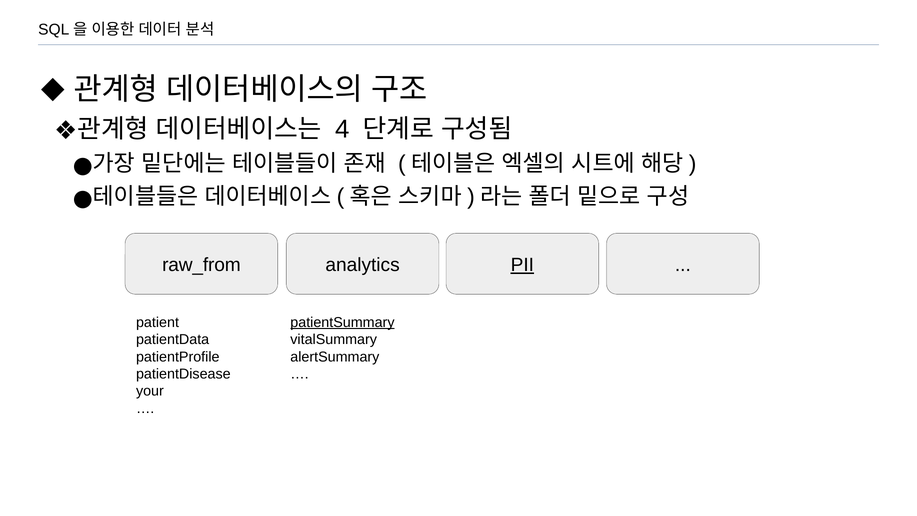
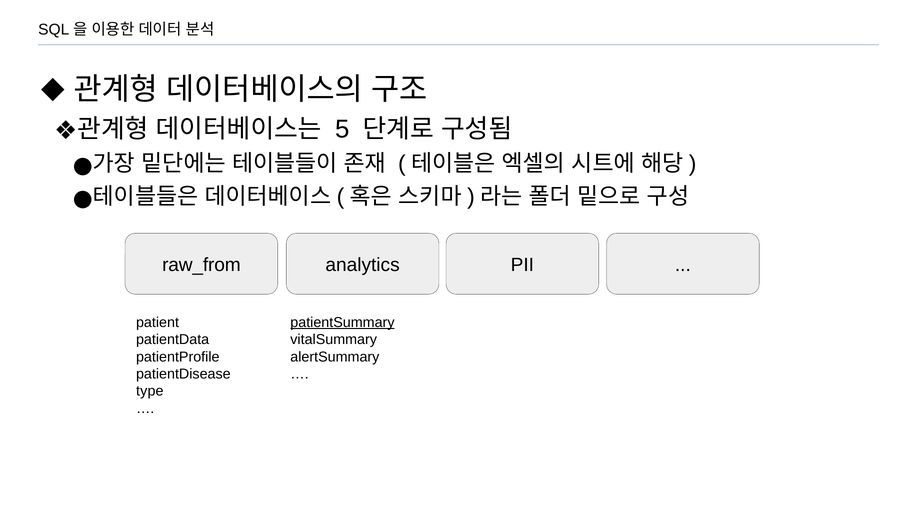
4: 4 -> 5 (342, 129)
PII underline: present -> none (522, 265)
your: your -> type (150, 391)
